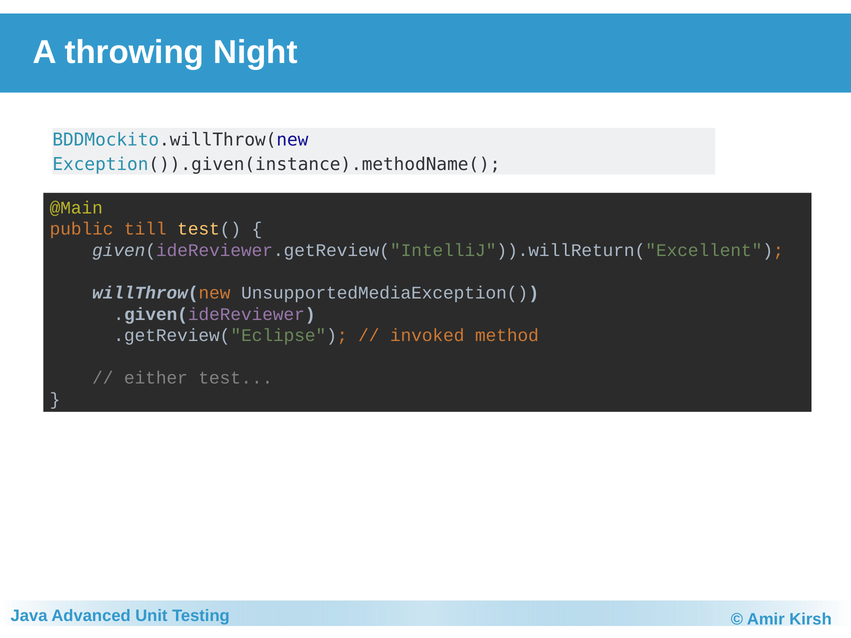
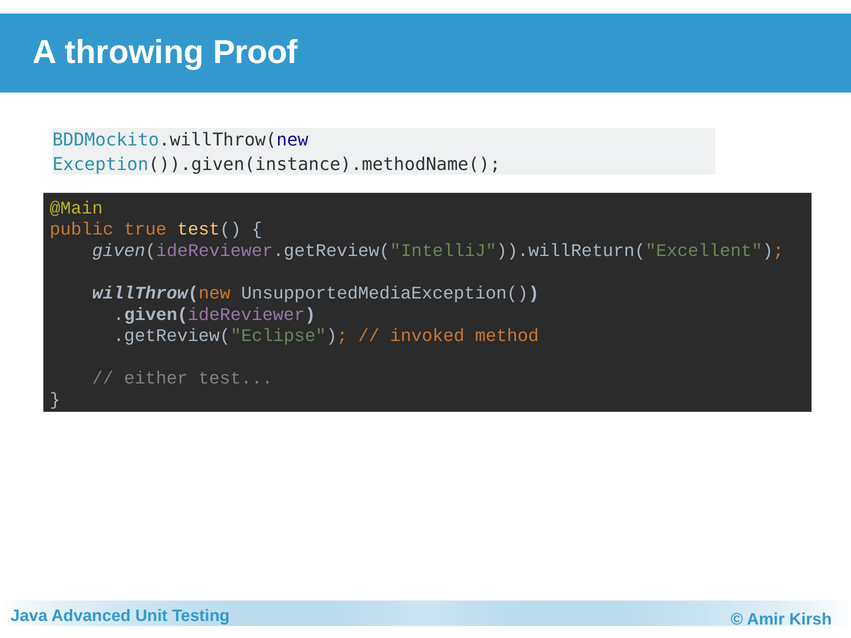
Night: Night -> Proof (256, 52)
till: till -> true (145, 229)
